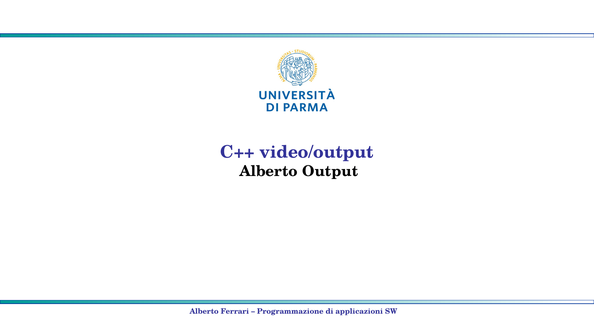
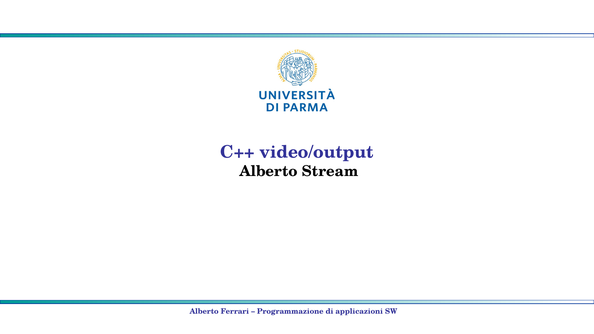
Output: Output -> Stream (330, 171)
